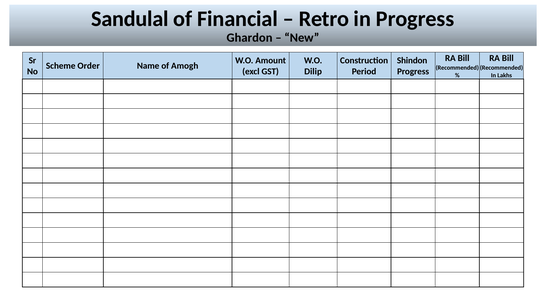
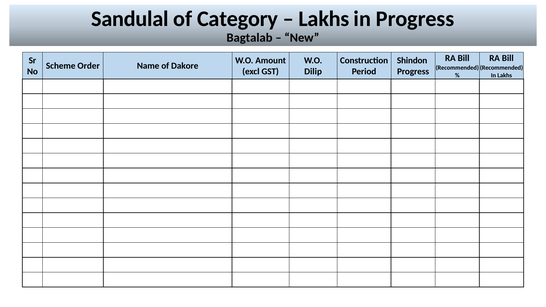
Financial: Financial -> Category (238, 19)
Retro: Retro -> Lakhs (324, 19)
Ghardon: Ghardon -> Bagtalab (250, 38)
Amogh: Amogh -> Dakore (185, 66)
